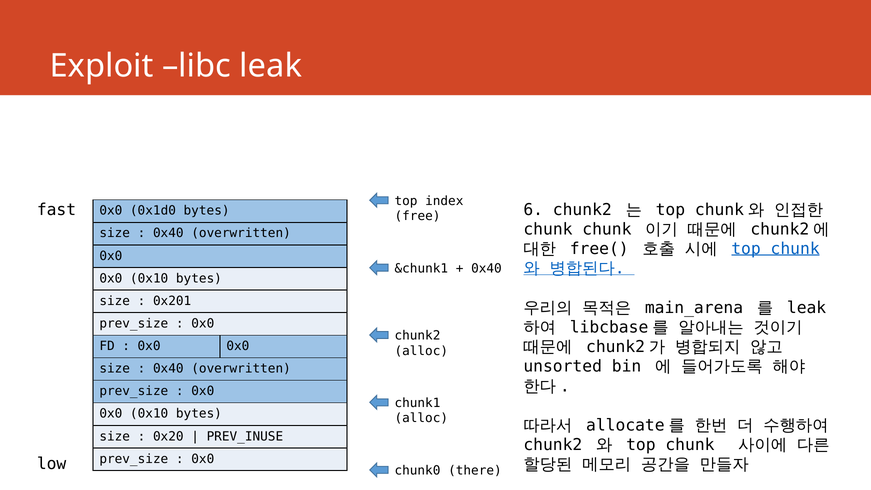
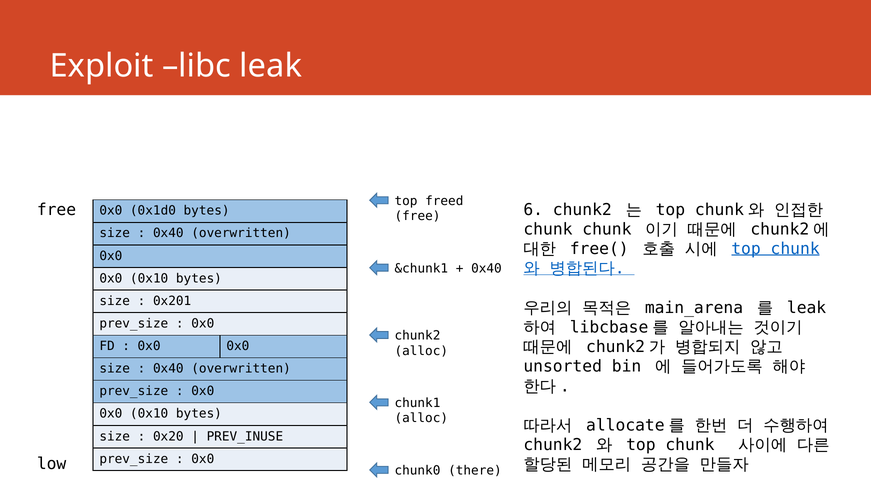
index: index -> freed (444, 201)
fast: fast -> free (57, 210)
